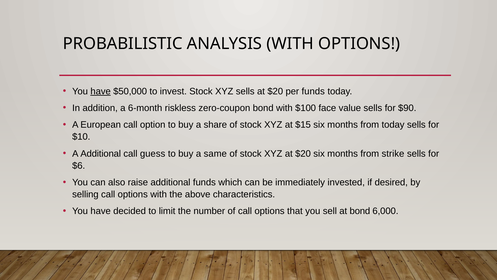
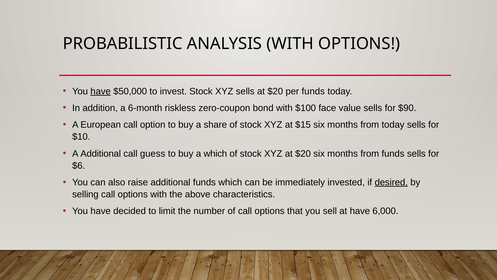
a same: same -> which (215, 153)
from strike: strike -> funds (393, 153)
desired underline: none -> present (391, 182)
at bond: bond -> have (360, 211)
